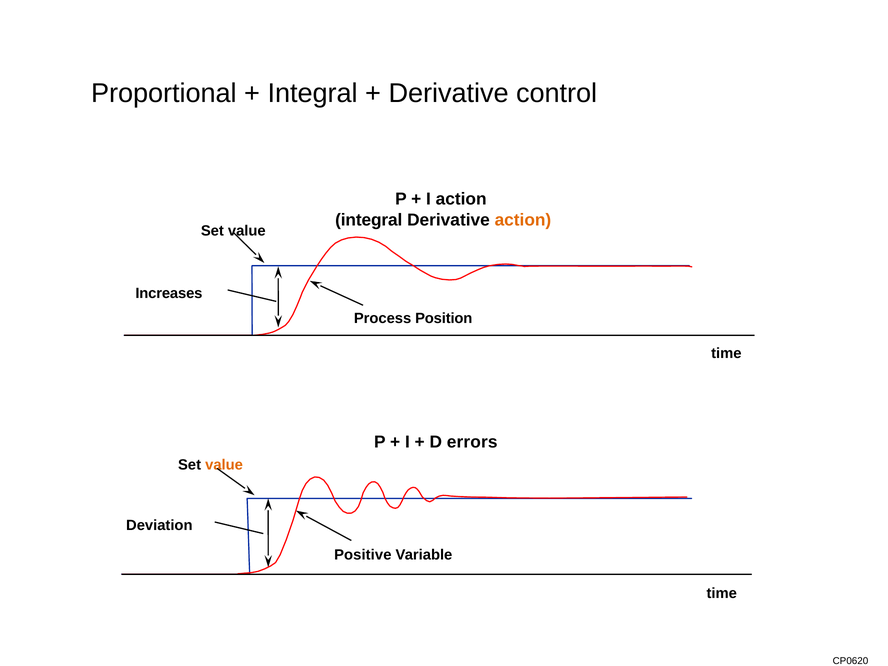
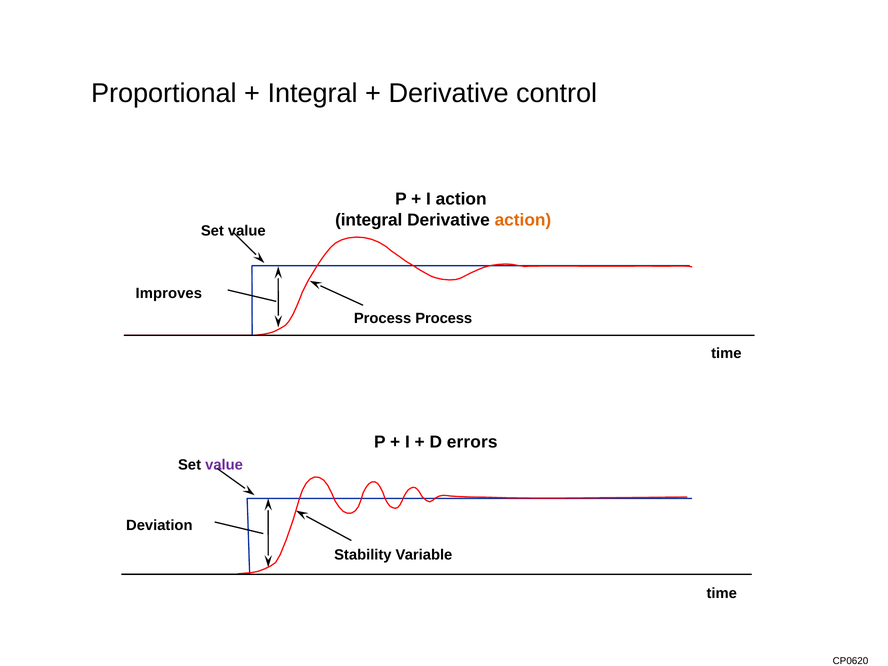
Increases: Increases -> Improves (169, 293)
Process Position: Position -> Process (444, 318)
value colour: orange -> purple (224, 465)
Positive: Positive -> Stability (363, 555)
